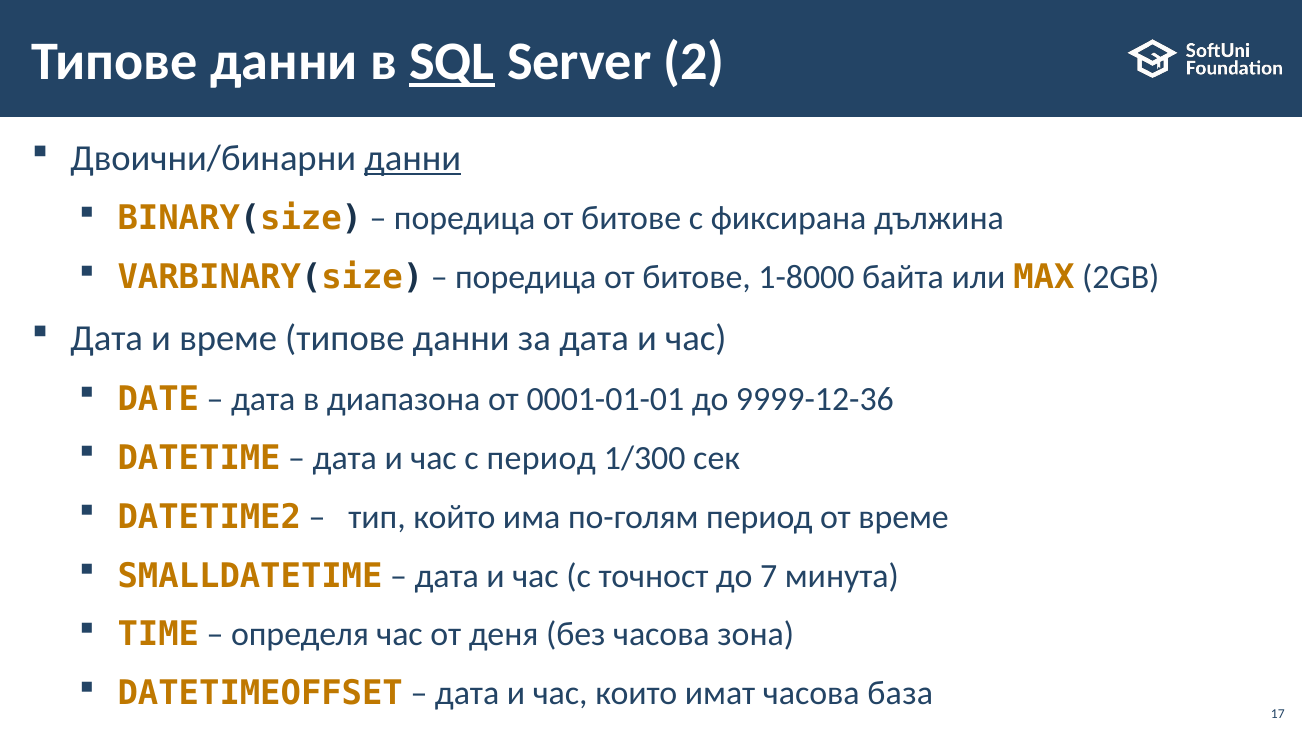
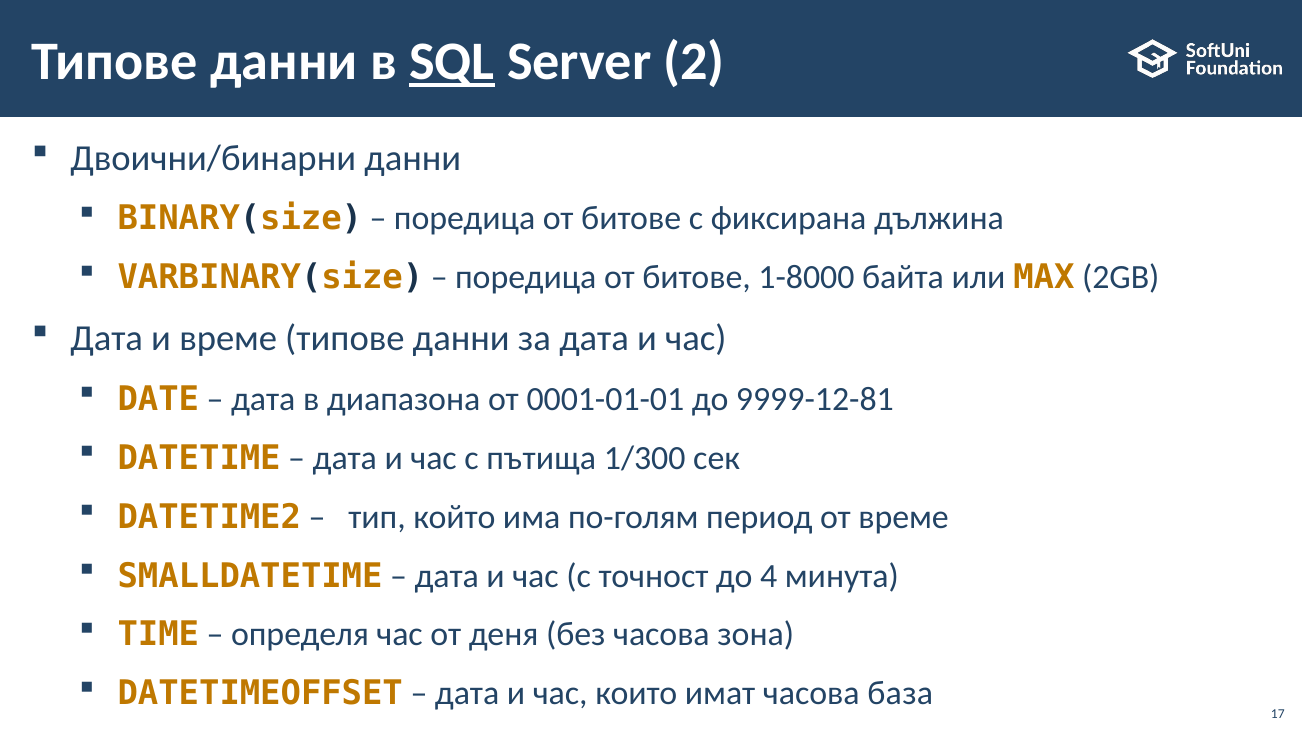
данни underline: present -> none (413, 158)
9999-12-36: 9999-12-36 -> 9999-12-81 (815, 399)
с период: период -> пътища (541, 458)
7: 7 -> 4 (769, 576)
